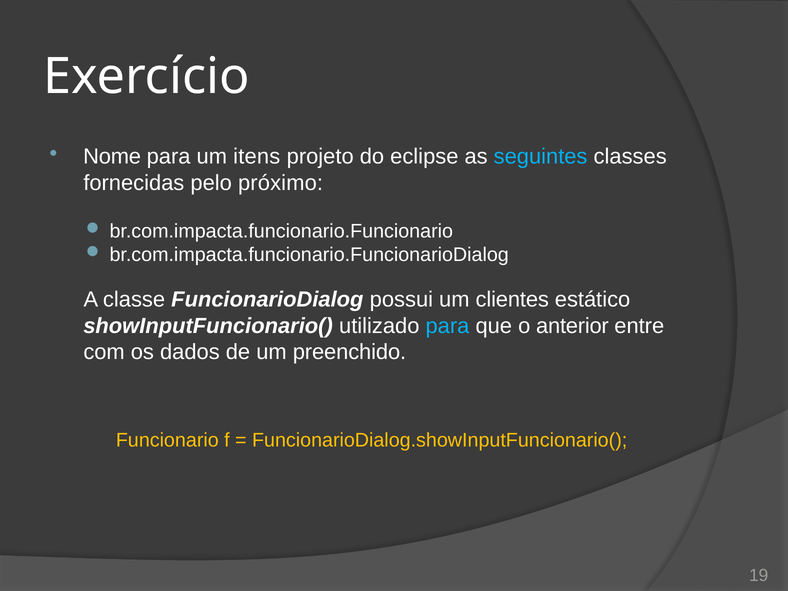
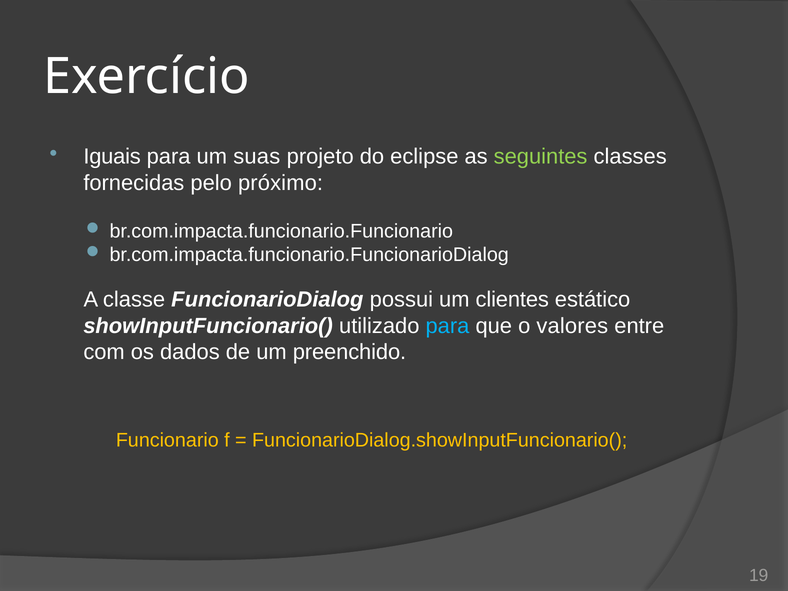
Nome: Nome -> Iguais (112, 157)
itens: itens -> suas (257, 157)
seguintes colour: light blue -> light green (541, 157)
anterior: anterior -> valores (572, 326)
